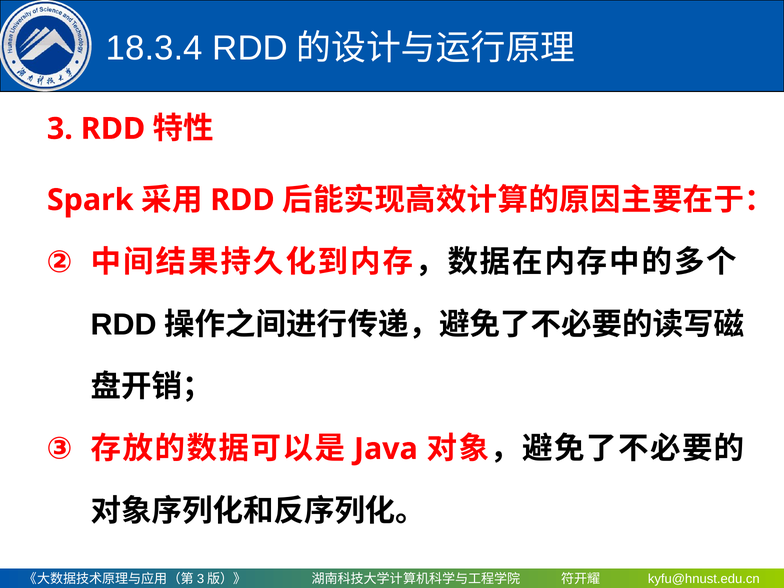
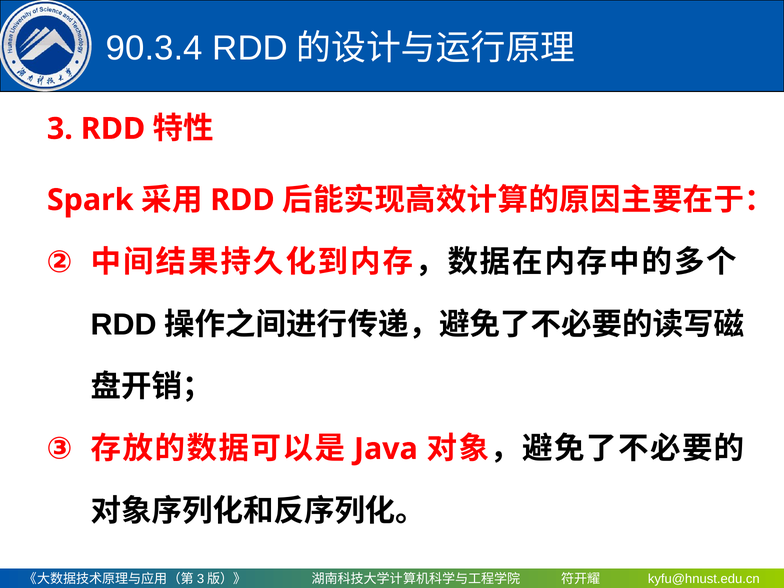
18.3.4: 18.3.4 -> 90.3.4 (154, 48)
